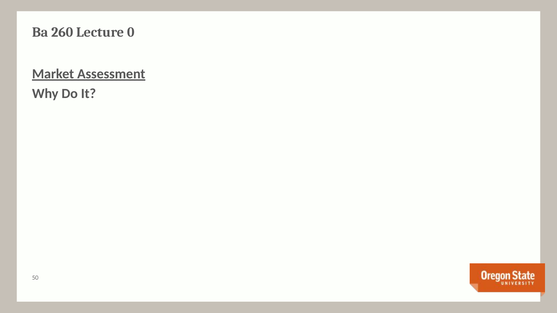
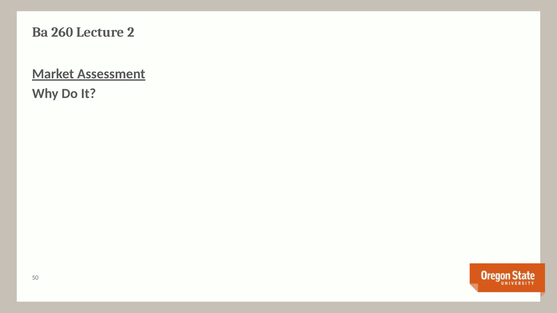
0: 0 -> 2 (131, 32)
